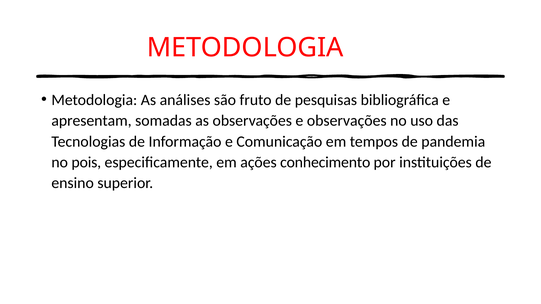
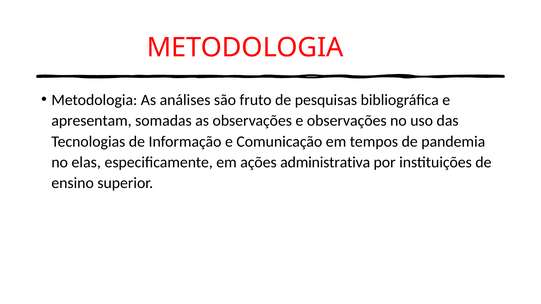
pois: pois -> elas (86, 162)
conhecimento: conhecimento -> administrativa (325, 162)
